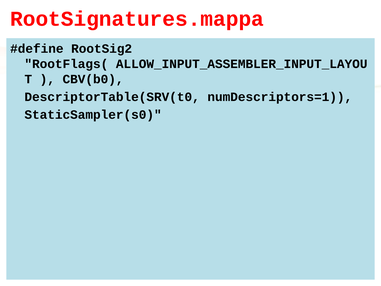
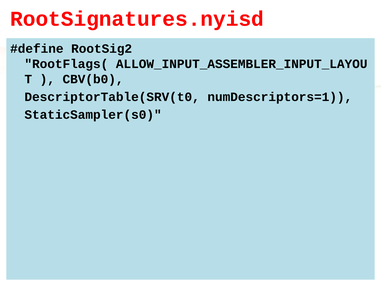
RootSignatures.mappa: RootSignatures.mappa -> RootSignatures.nyisd (137, 19)
